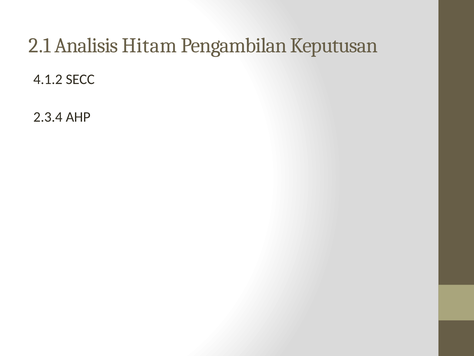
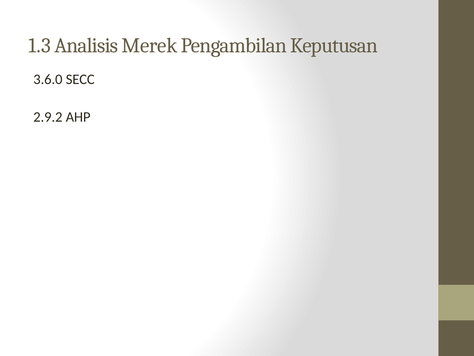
2.1: 2.1 -> 1.3 (40, 45)
Hitam: Hitam -> Merek (149, 45)
4.1.2: 4.1.2 -> 3.6.0 (48, 79)
2.3.4: 2.3.4 -> 2.9.2 (48, 117)
